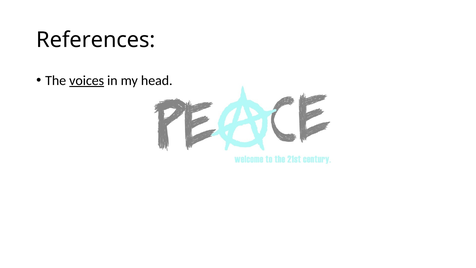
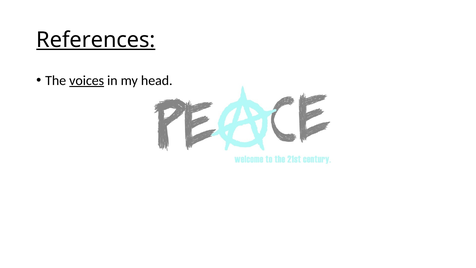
References underline: none -> present (96, 40)
